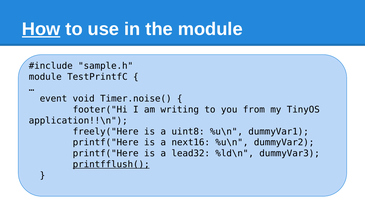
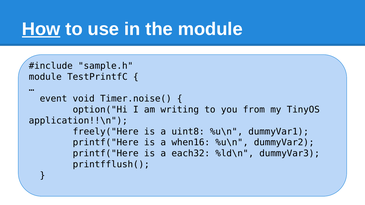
footer("Hi: footer("Hi -> option("Hi (100, 110)
next16: next16 -> when16 (191, 143)
lead32: lead32 -> each32 (191, 154)
printfflush( underline: present -> none (111, 165)
